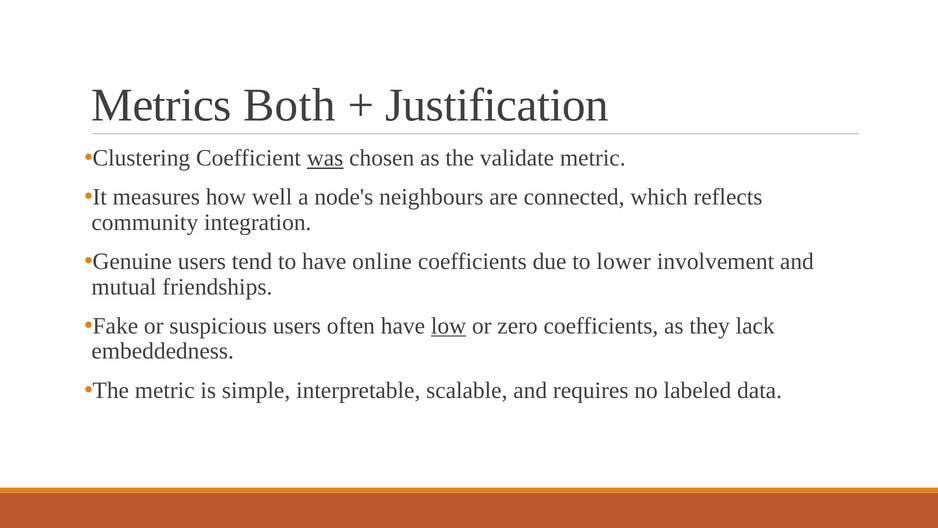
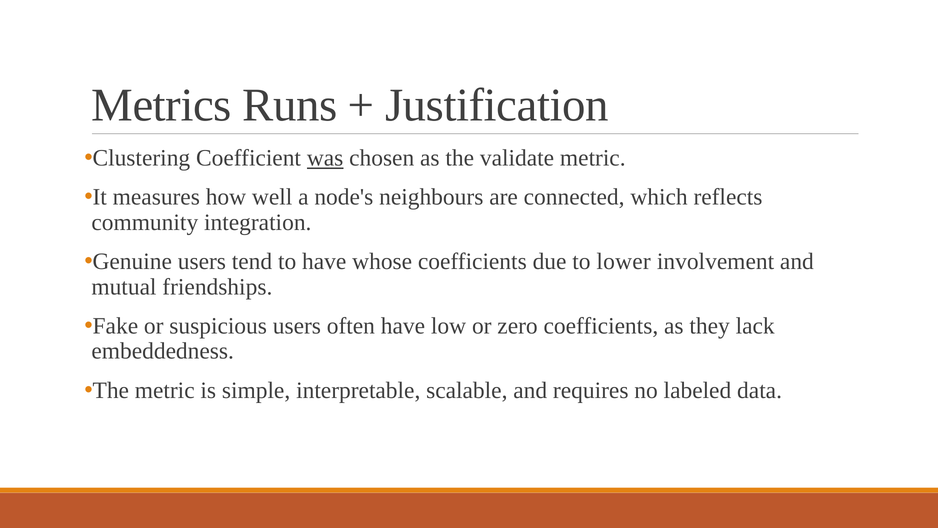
Both: Both -> Runs (290, 105)
online: online -> whose (382, 261)
low underline: present -> none (449, 326)
